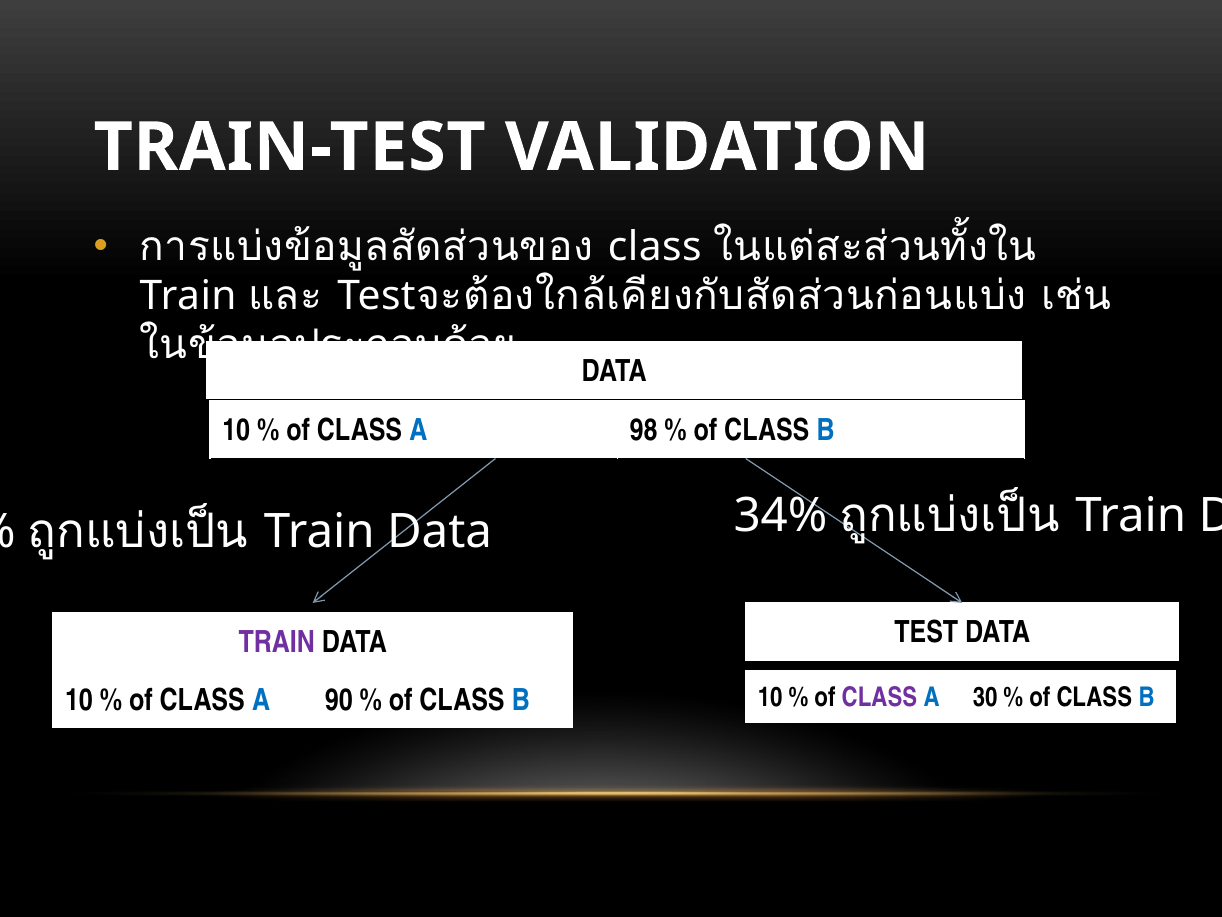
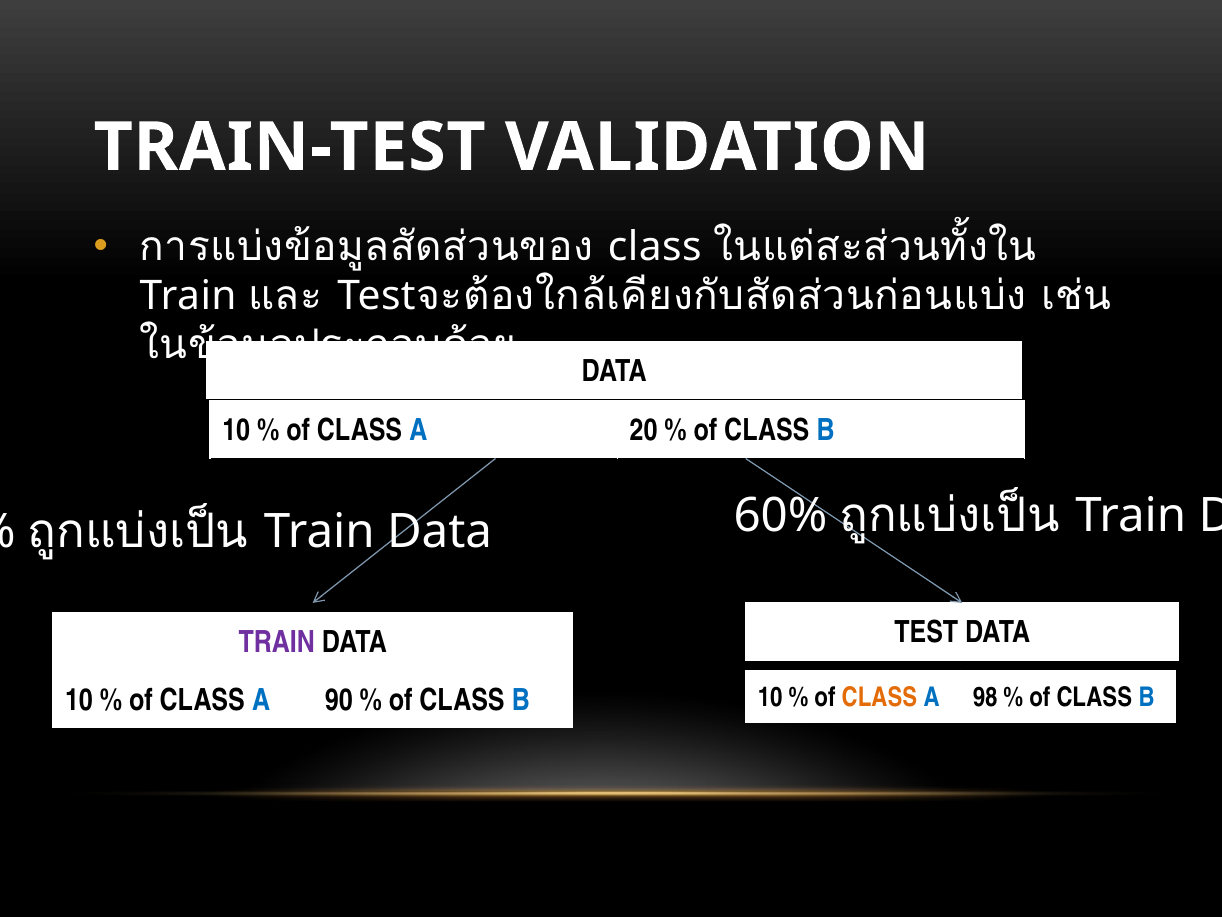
98: 98 -> 20 (644, 430)
34%: 34% -> 60% (780, 515)
CLASS colour: purple -> orange (879, 697)
30: 30 -> 98 (985, 697)
